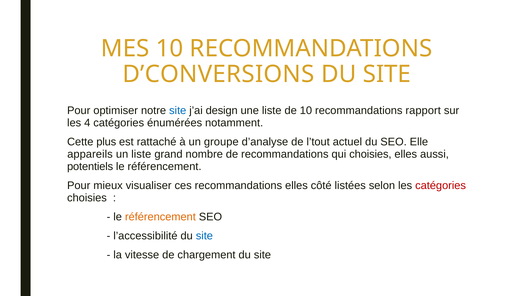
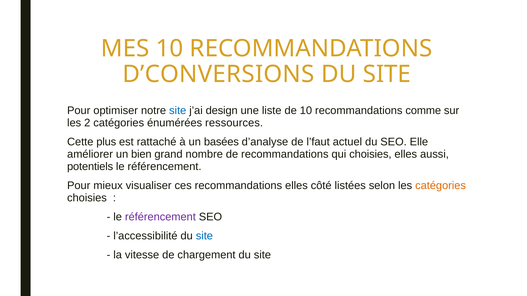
rapport: rapport -> comme (423, 111)
4: 4 -> 2 (87, 123)
notamment: notamment -> ressources (234, 123)
groupe: groupe -> basées (221, 142)
l’tout: l’tout -> l’faut (318, 142)
appareils: appareils -> améliorer (90, 154)
un liste: liste -> bien (141, 154)
catégories colour: red -> orange (441, 186)
référencement colour: orange -> purple (160, 217)
